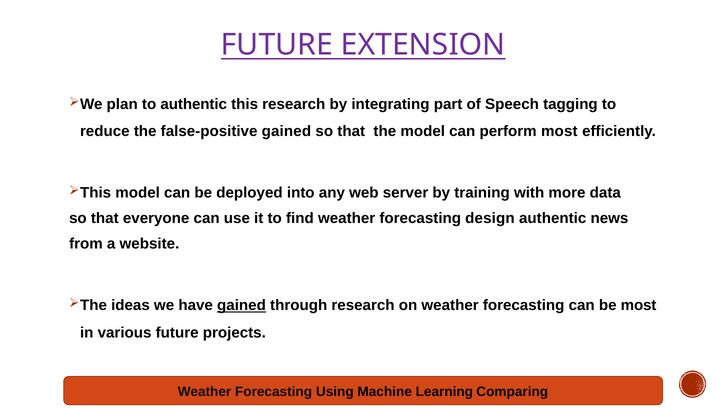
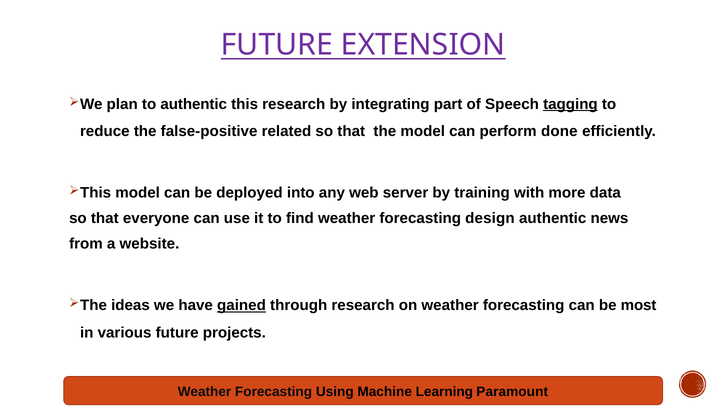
tagging underline: none -> present (570, 104)
false-positive gained: gained -> related (286, 131)
perform most: most -> done (559, 131)
Comparing: Comparing -> Paramount (512, 392)
